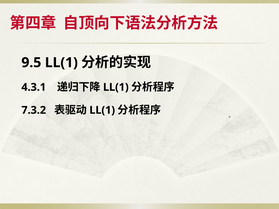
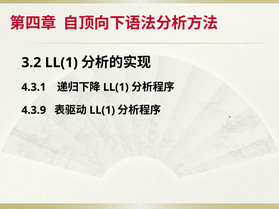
9.5: 9.5 -> 3.2 (31, 63)
7.3.2: 7.3.2 -> 4.3.9 (34, 110)
